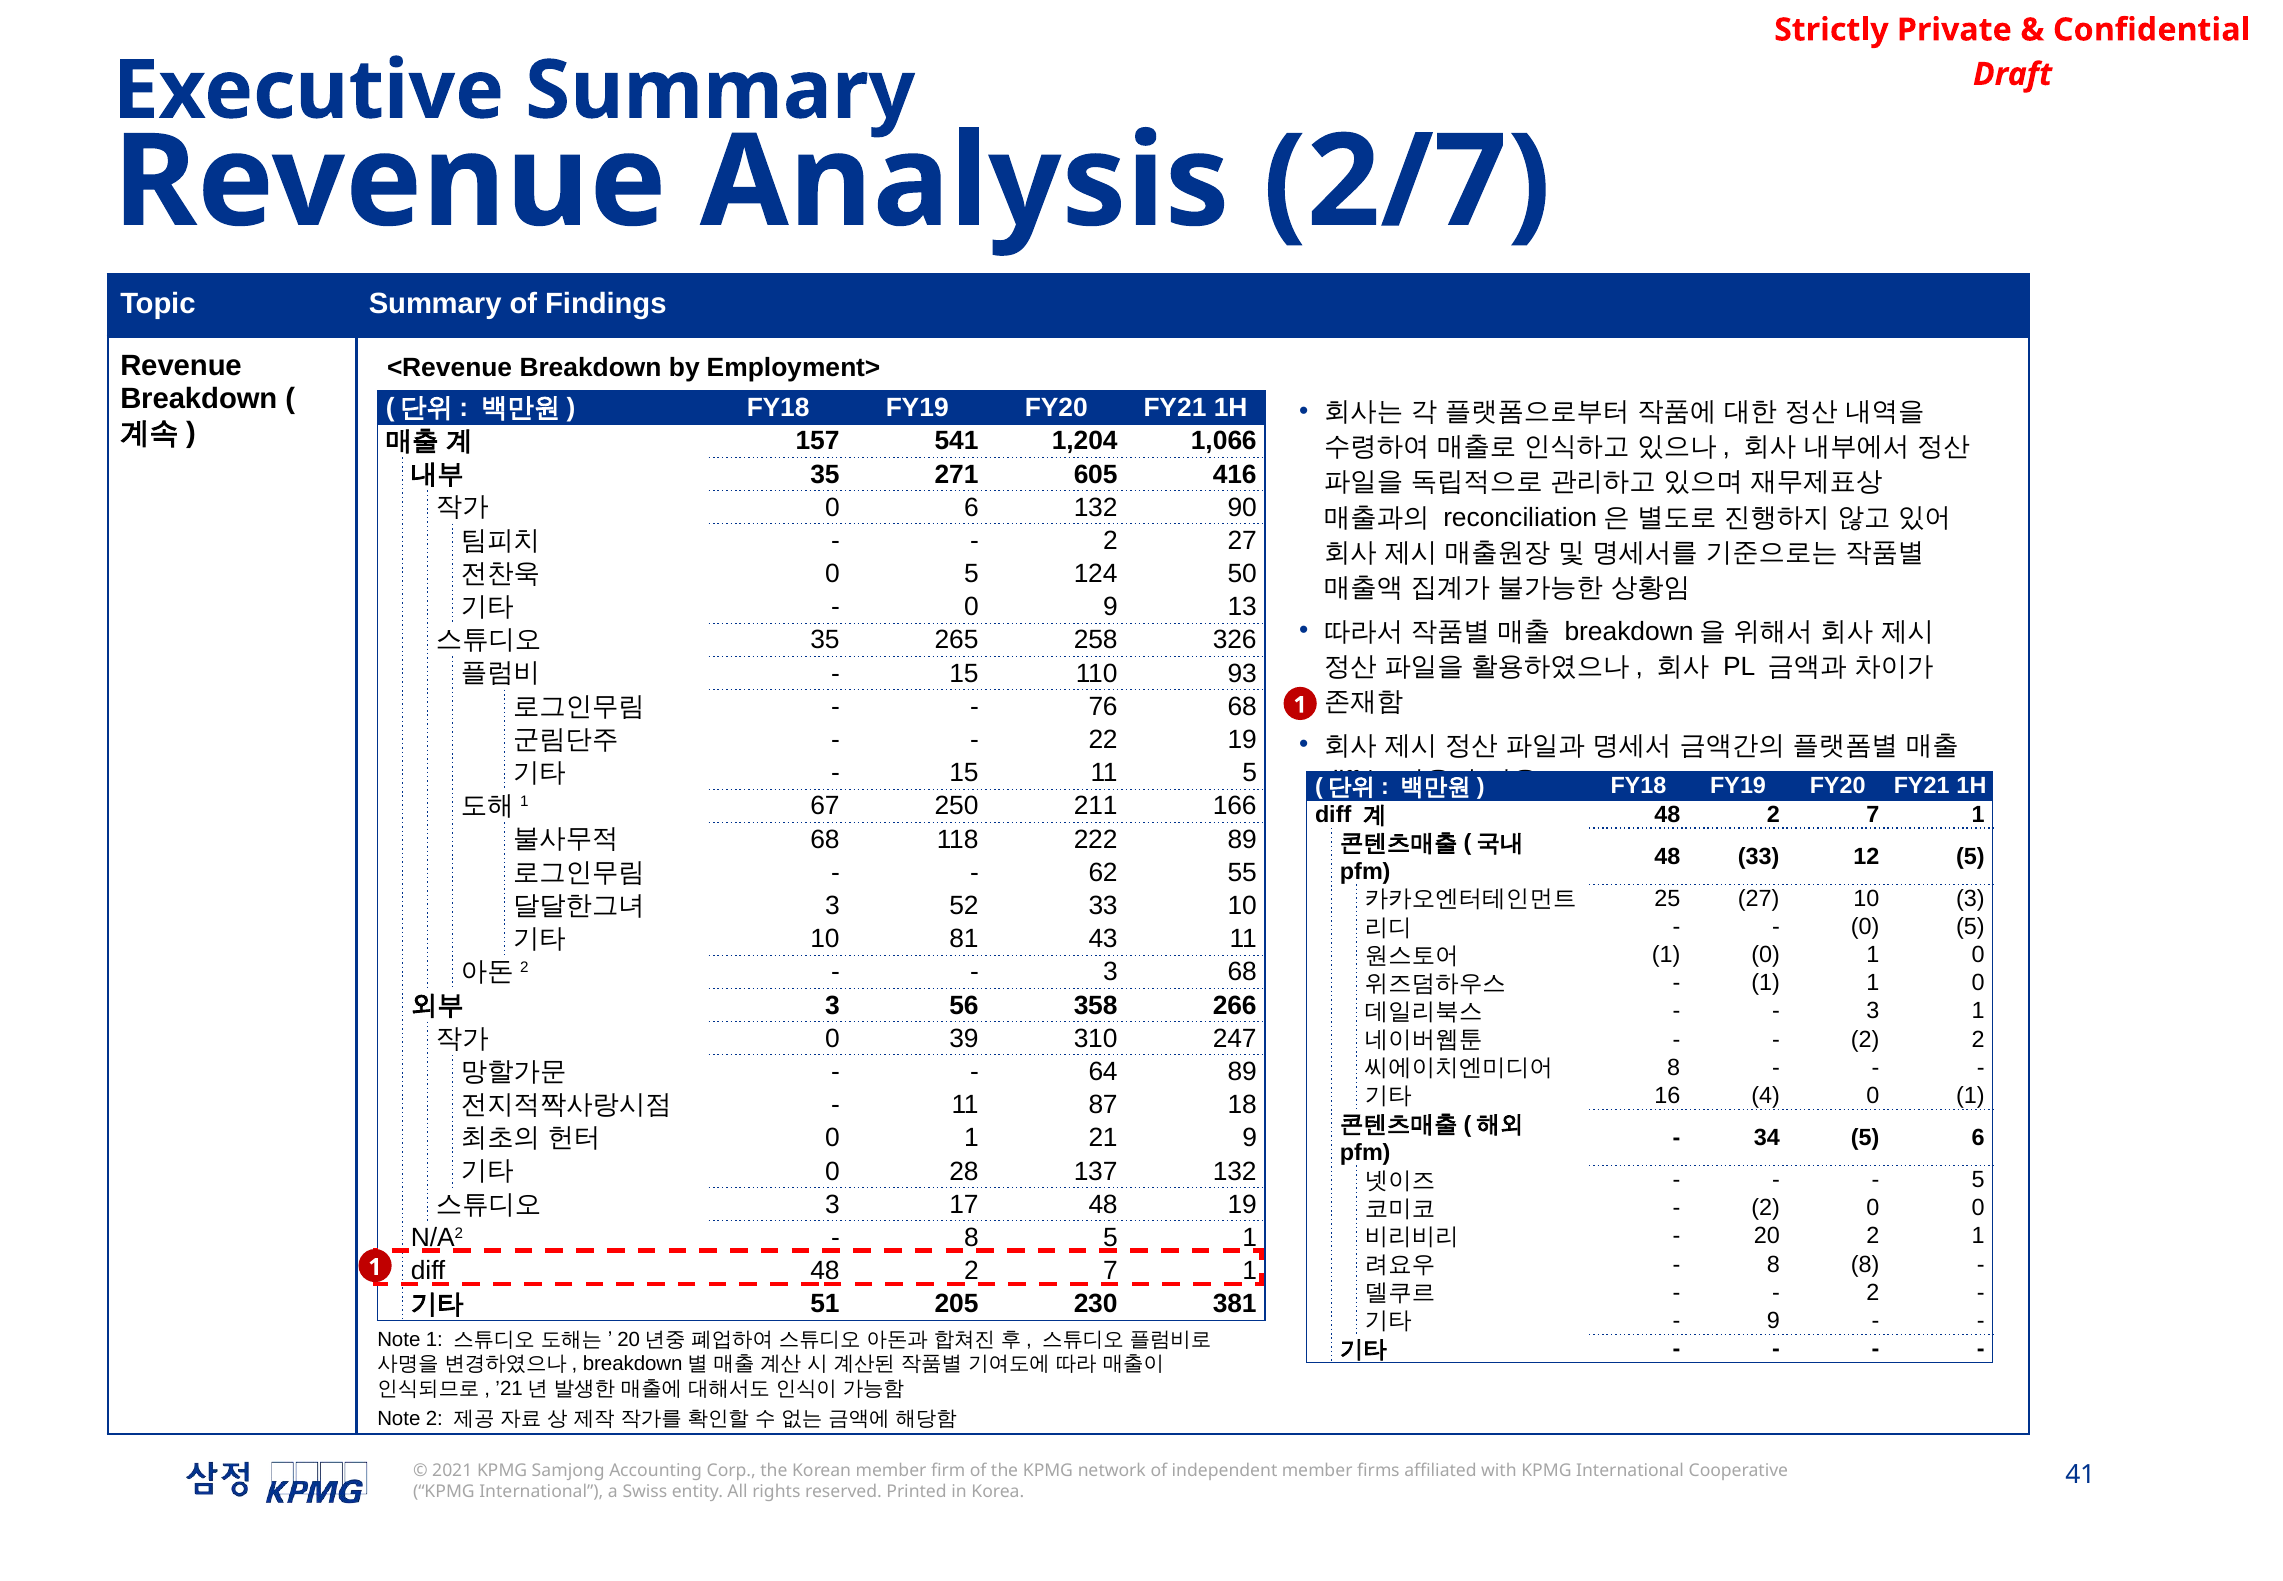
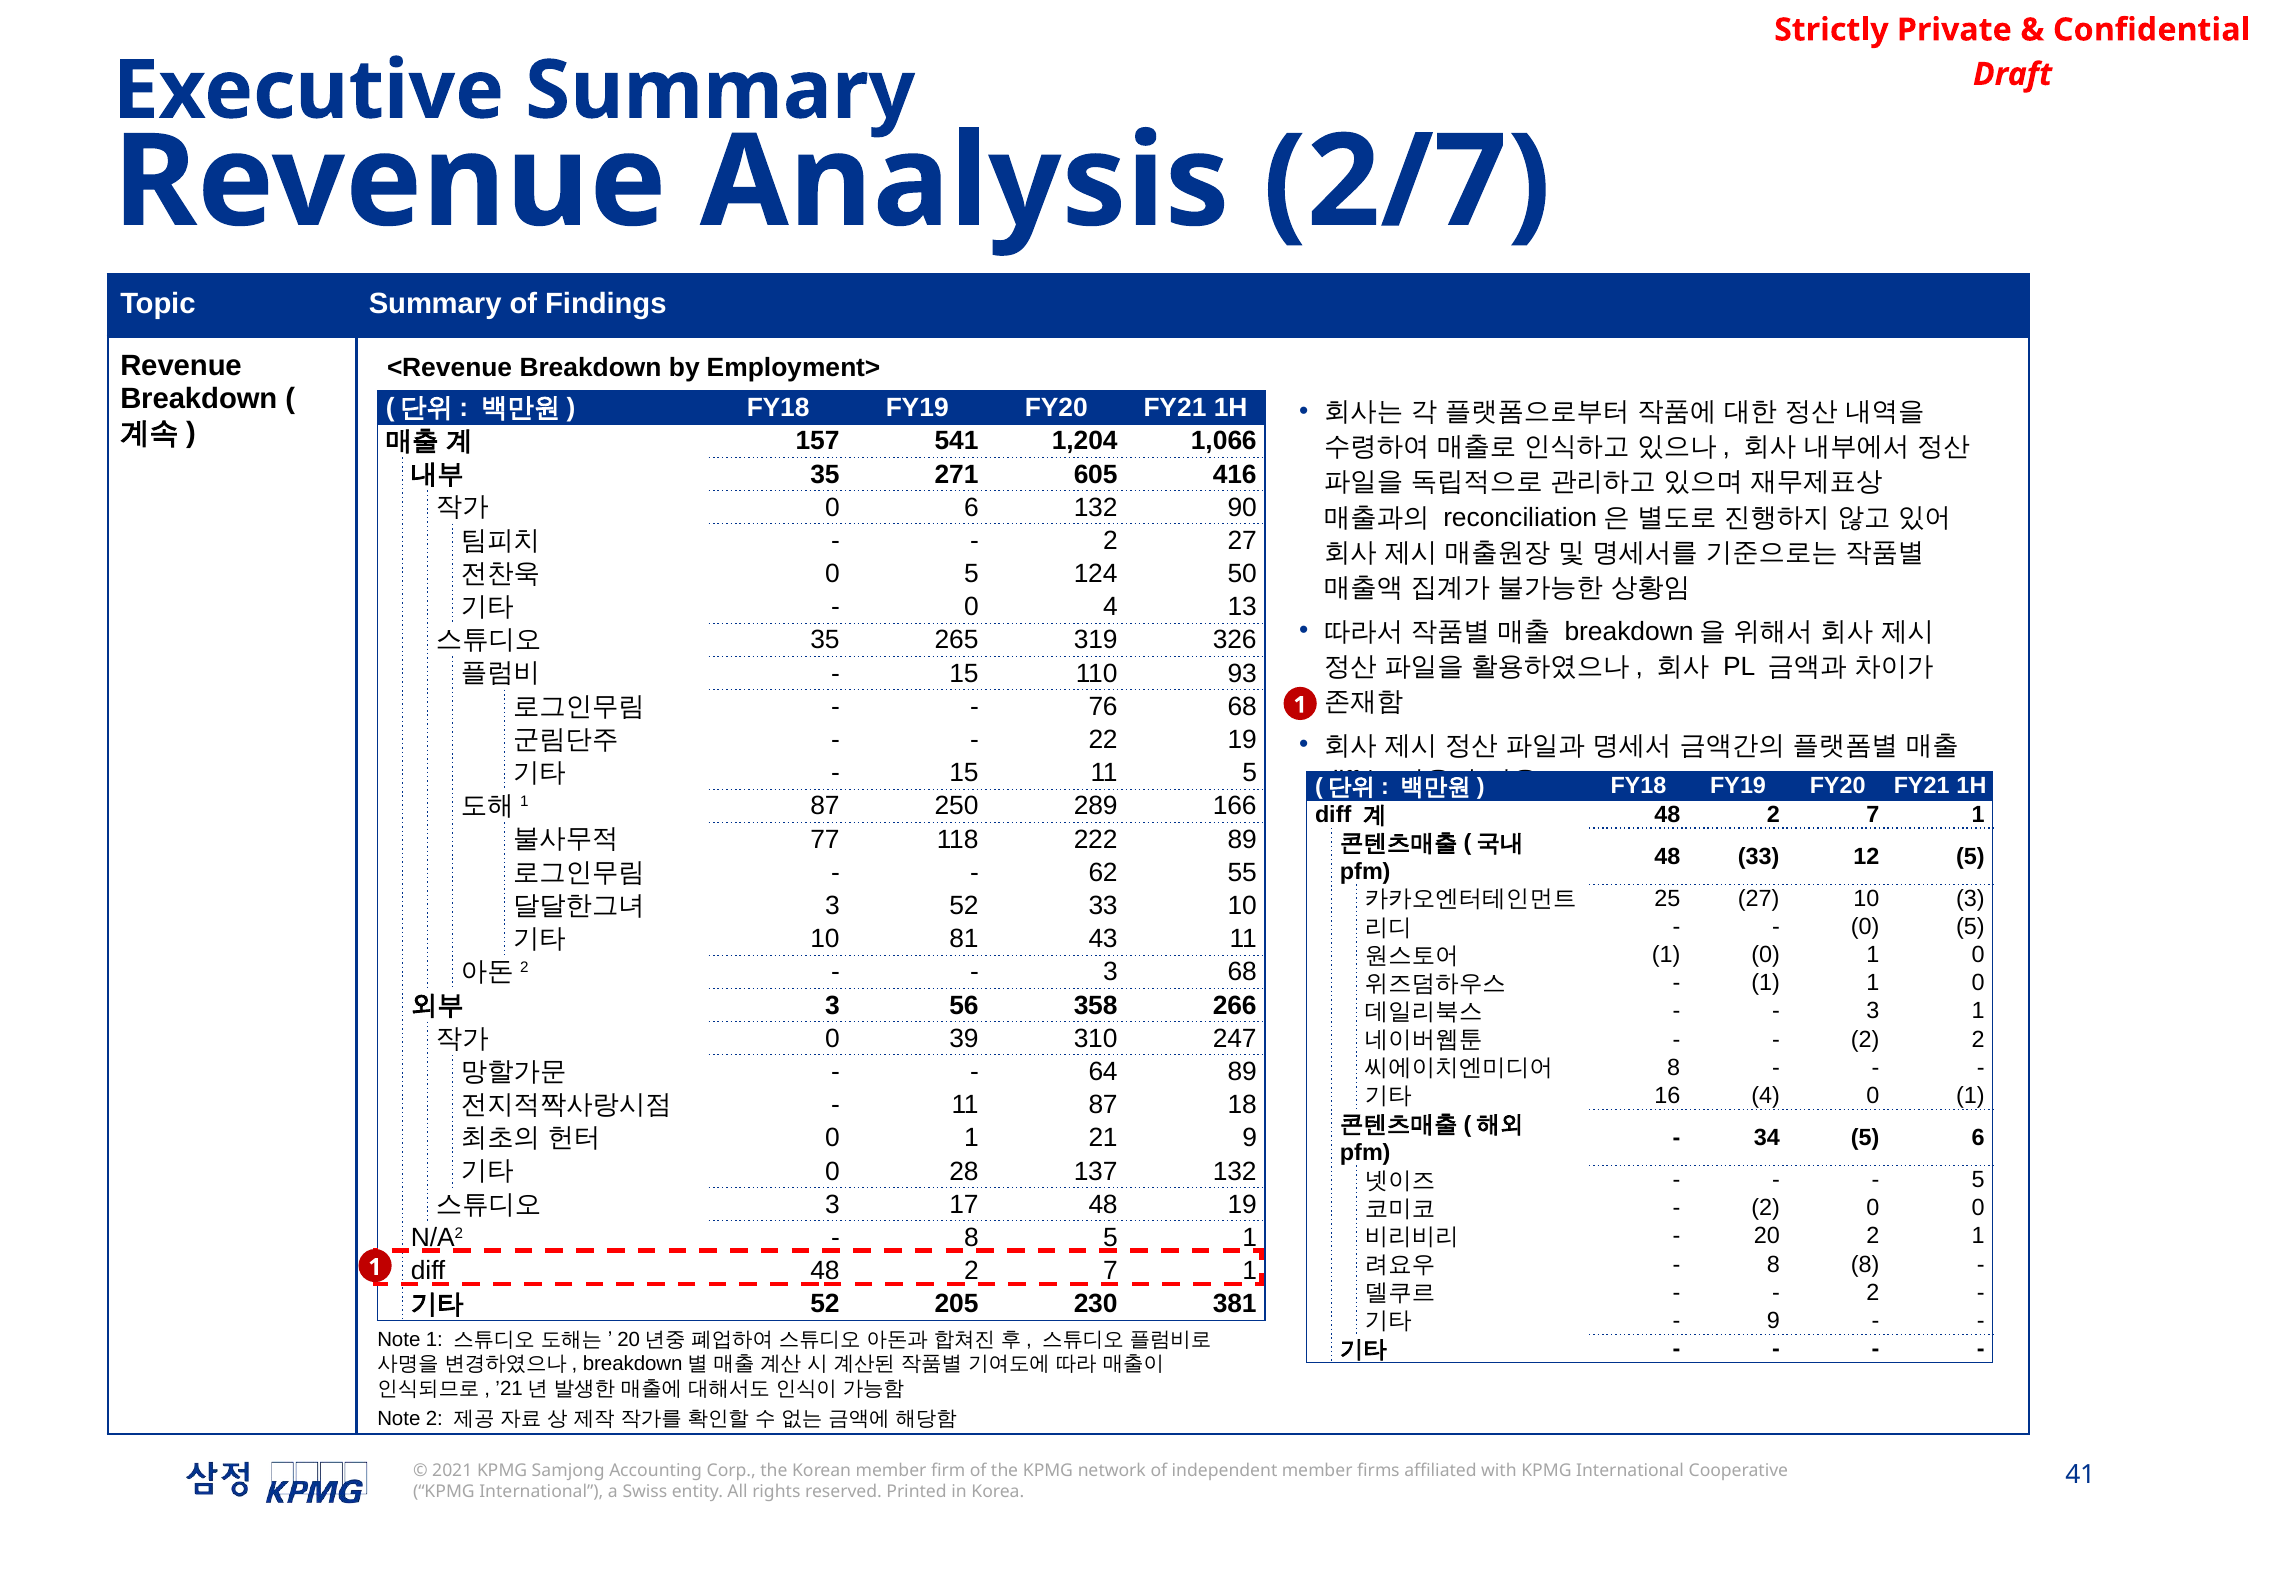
0 9: 9 -> 4 (1111, 607)
258: 258 -> 319 (1096, 640)
67: 67 -> 87 (825, 806)
211: 211 -> 289 (1096, 806)
68: 68 -> 77 (825, 839)
51: 51 -> 52 (825, 1304)
